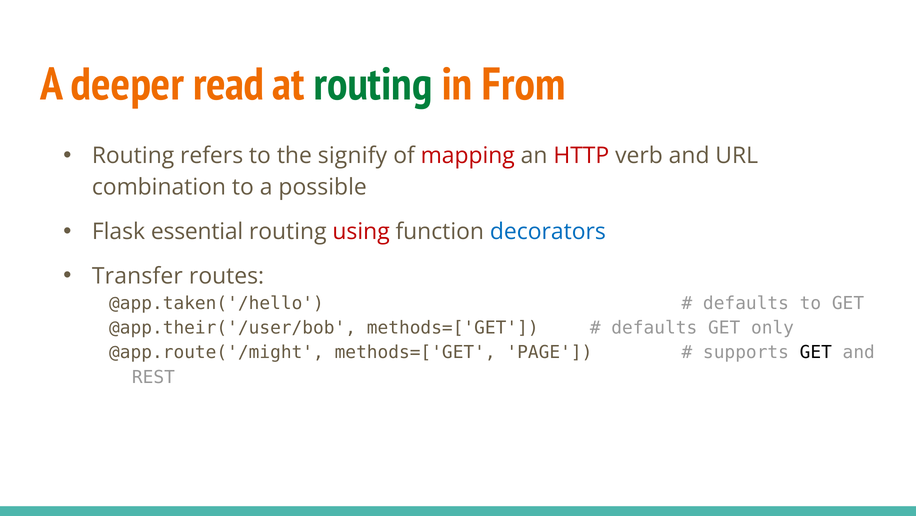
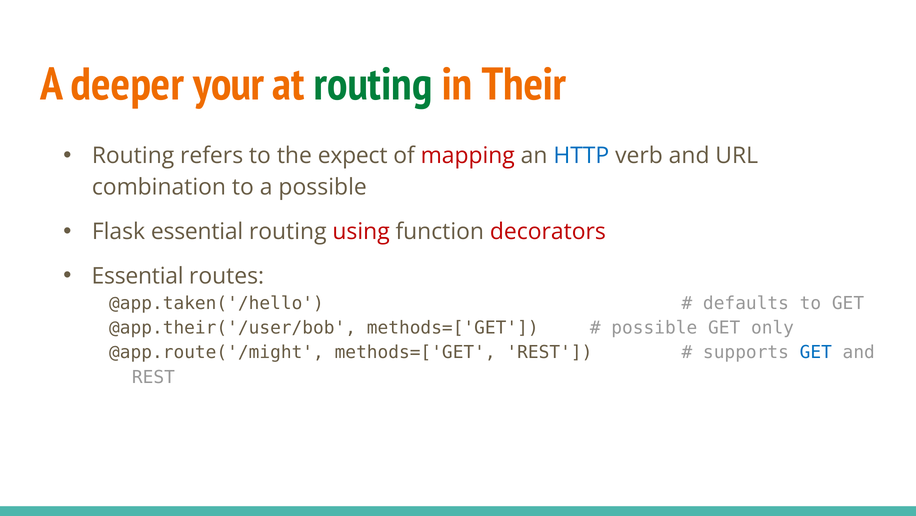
read: read -> your (229, 84)
From: From -> Their (524, 84)
signify: signify -> expect (353, 155)
HTTP colour: red -> blue (581, 155)
decorators colour: blue -> red (548, 231)
Transfer: Transfer -> Essential (138, 276)
defaults: defaults -> possible (654, 328)
methods=['GET PAGE: PAGE -> REST (549, 352)
GET colour: black -> blue (816, 352)
